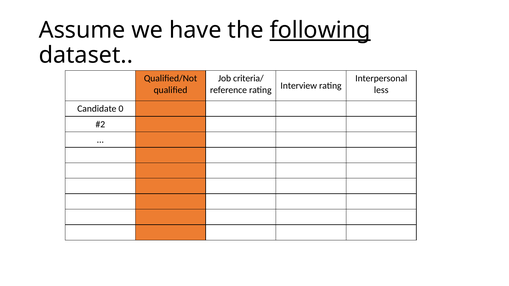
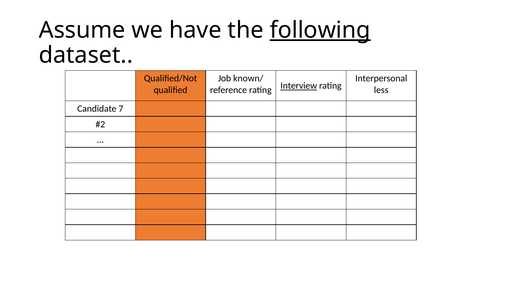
criteria/: criteria/ -> known/ (248, 78)
Interview underline: none -> present (299, 86)
0: 0 -> 7 (121, 109)
